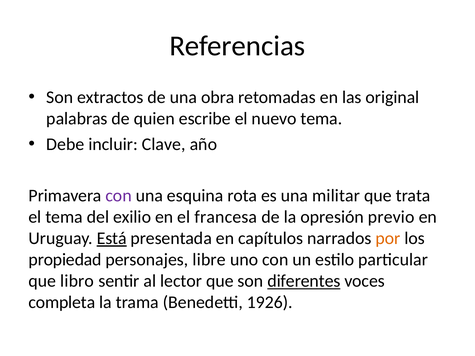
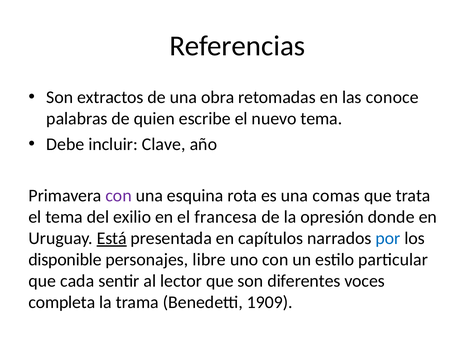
original: original -> conoce (392, 97)
militar: militar -> comas (336, 196)
previo: previo -> donde (391, 217)
por colour: orange -> blue (388, 238)
propiedad: propiedad -> disponible (65, 260)
libro: libro -> cada (77, 281)
diferentes underline: present -> none (304, 281)
1926: 1926 -> 1909 (270, 303)
